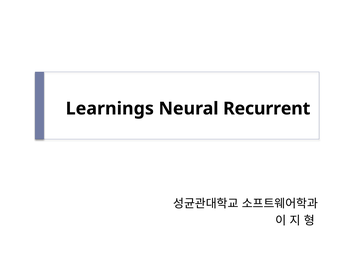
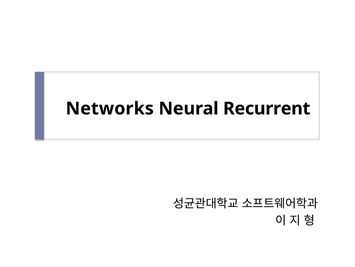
Learnings: Learnings -> Networks (110, 108)
